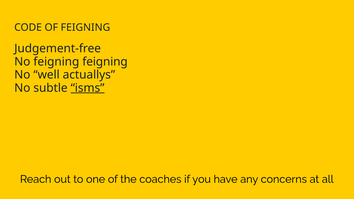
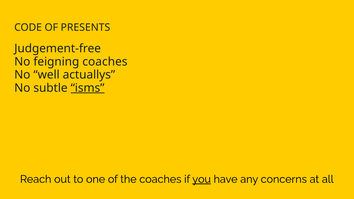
OF FEIGNING: FEIGNING -> PRESENTS (85, 27)
feigning feigning: feigning -> coaches (105, 62)
you underline: none -> present (202, 179)
